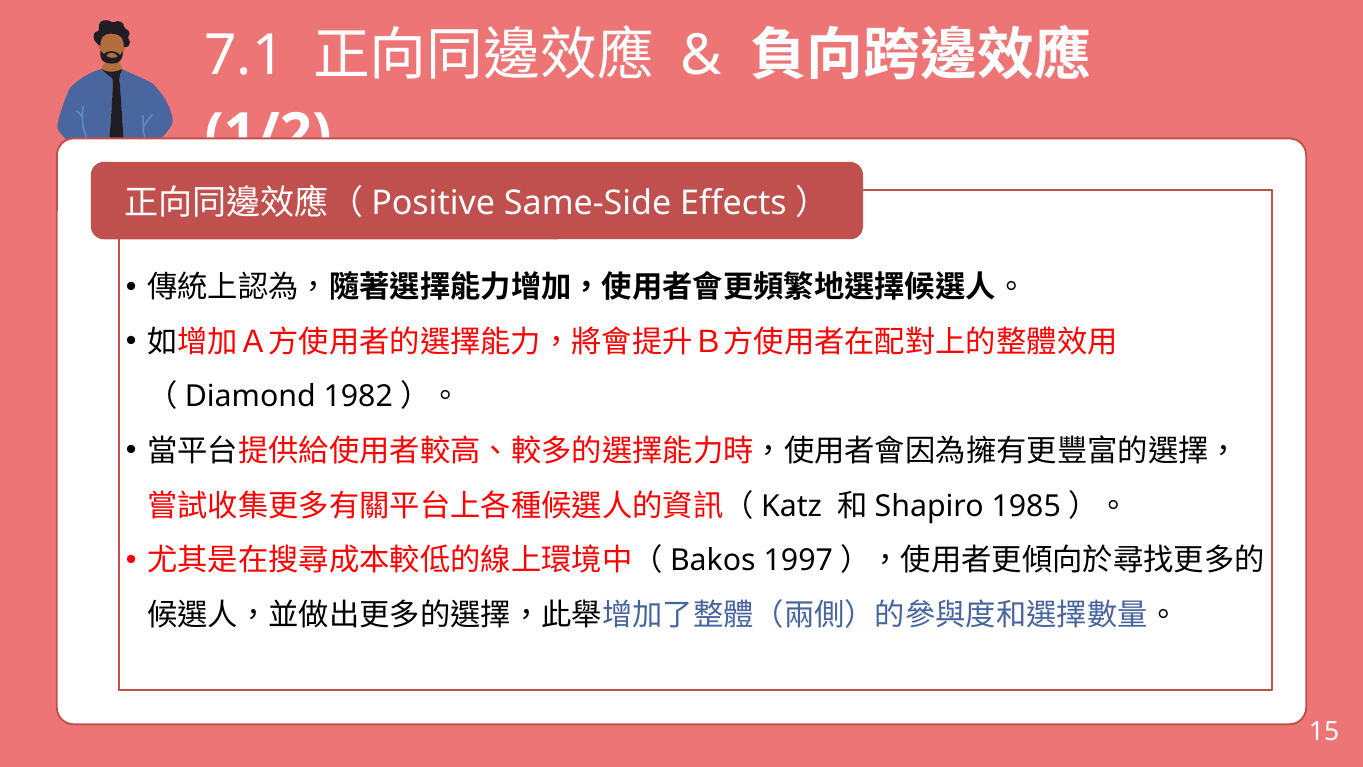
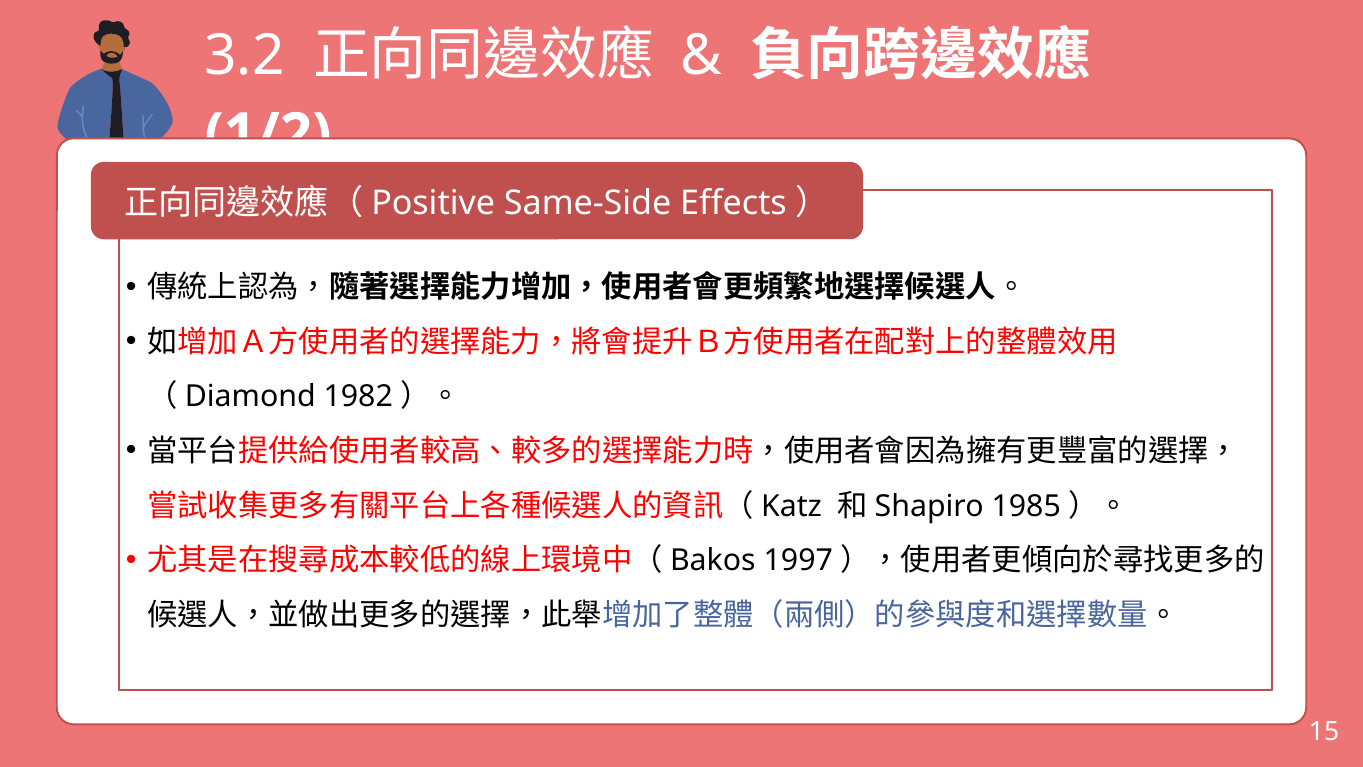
7.1: 7.1 -> 3.2 (245, 55)
